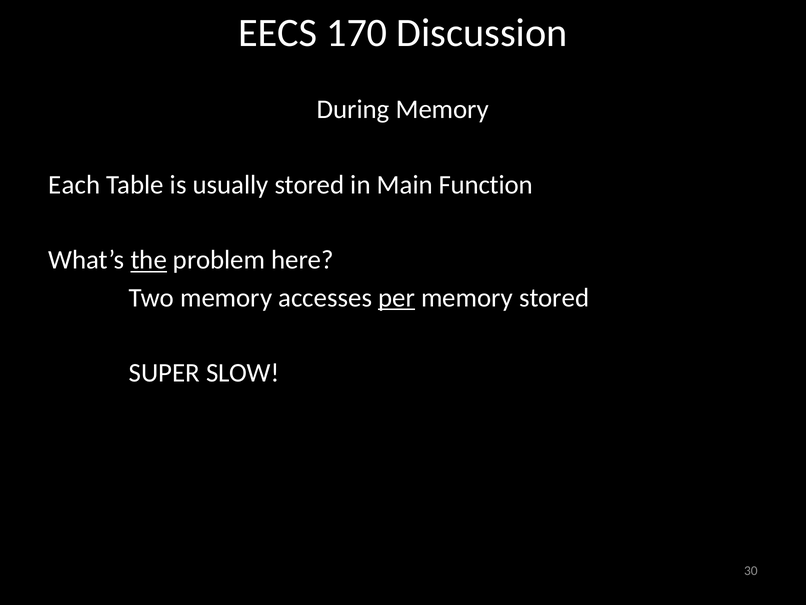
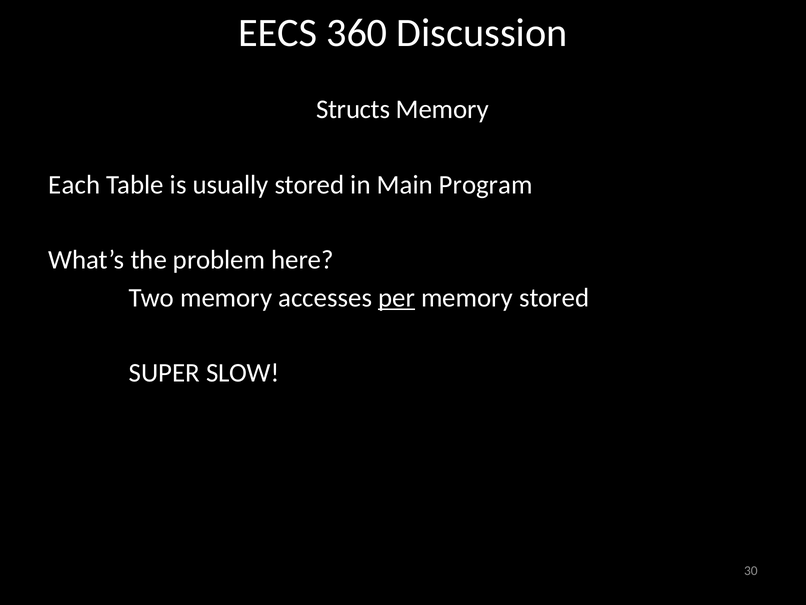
170: 170 -> 360 (357, 33)
During: During -> Structs (353, 109)
Function: Function -> Program (486, 185)
the underline: present -> none (149, 260)
